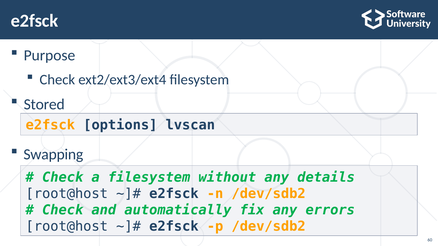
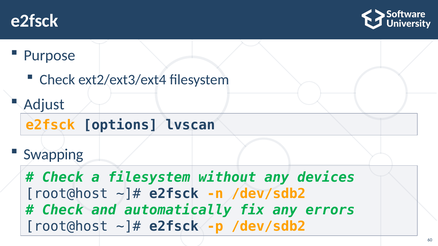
Stored: Stored -> Adjust (44, 104)
details: details -> devices (326, 178)
